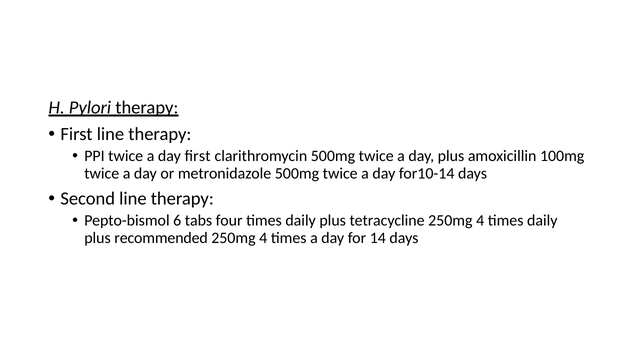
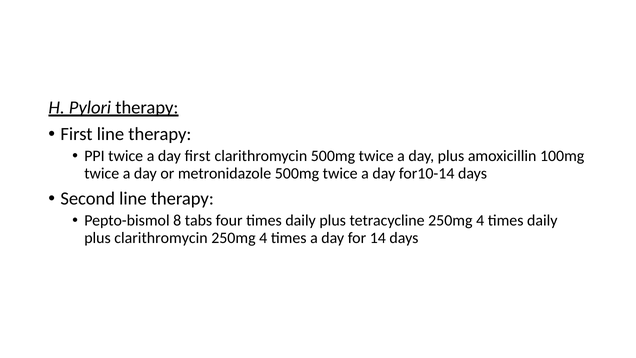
6: 6 -> 8 (177, 220)
plus recommended: recommended -> clarithromycin (161, 238)
